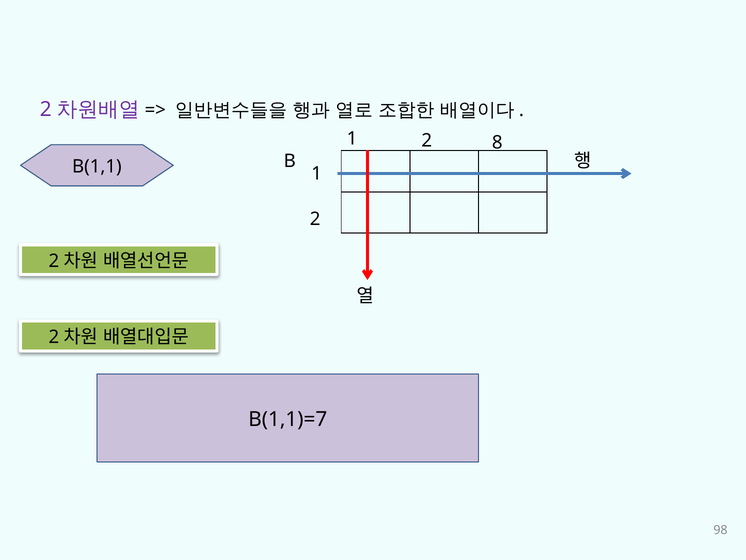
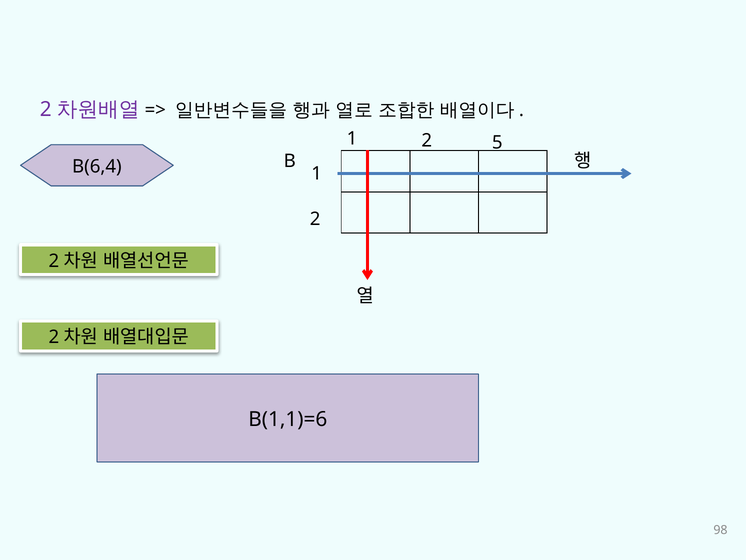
8: 8 -> 5 (497, 142)
B(1,1: B(1,1 -> B(6,4 (97, 166)
B(1,1)=7: B(1,1)=7 -> B(1,1)=6 (288, 419)
